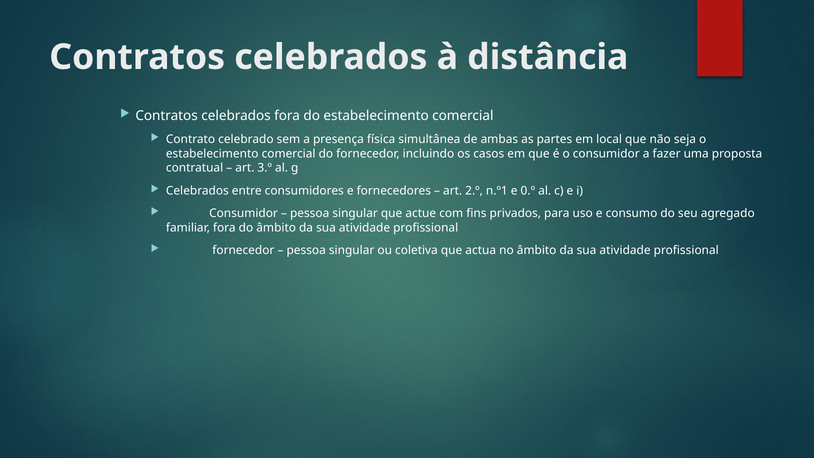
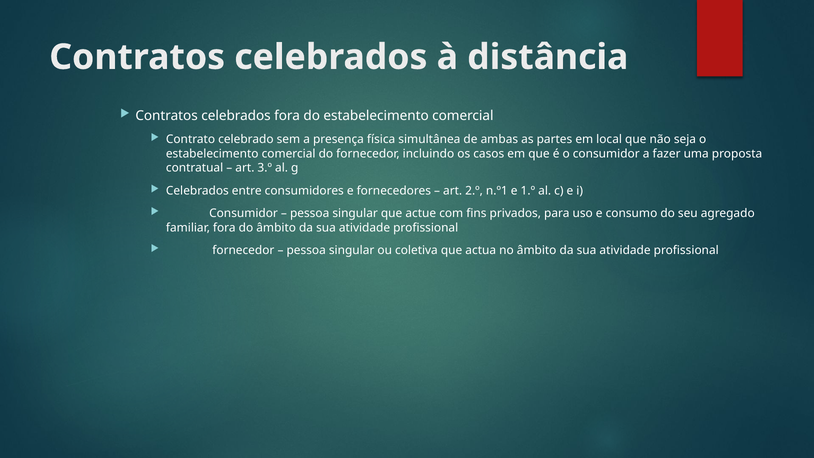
0.º: 0.º -> 1.º (528, 191)
